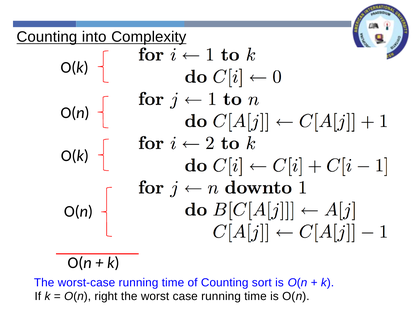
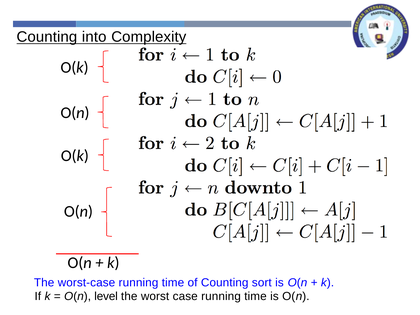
right: right -> level (106, 296)
